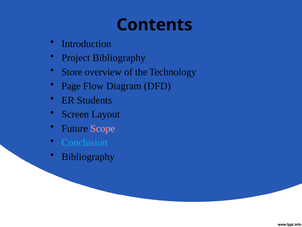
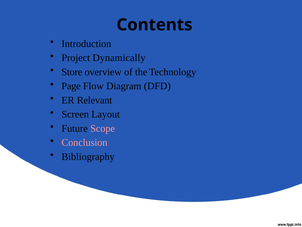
Project Bibliography: Bibliography -> Dynamically (119, 58)
Students: Students -> Relevant (95, 100)
Conclusion colour: light blue -> pink (84, 142)
